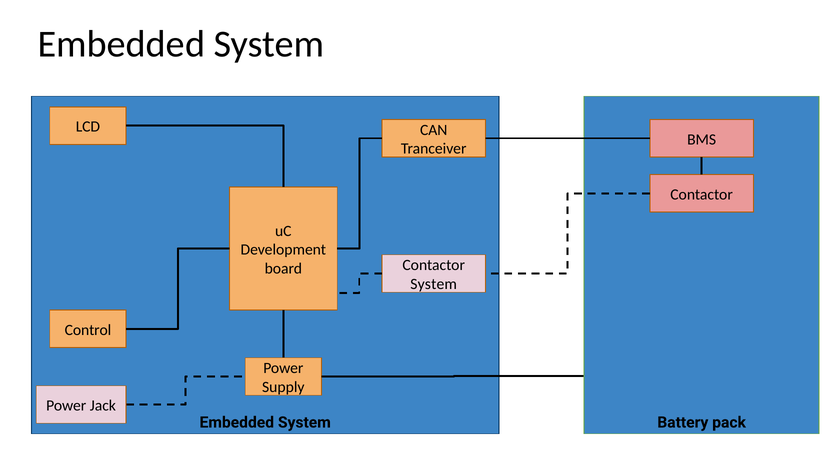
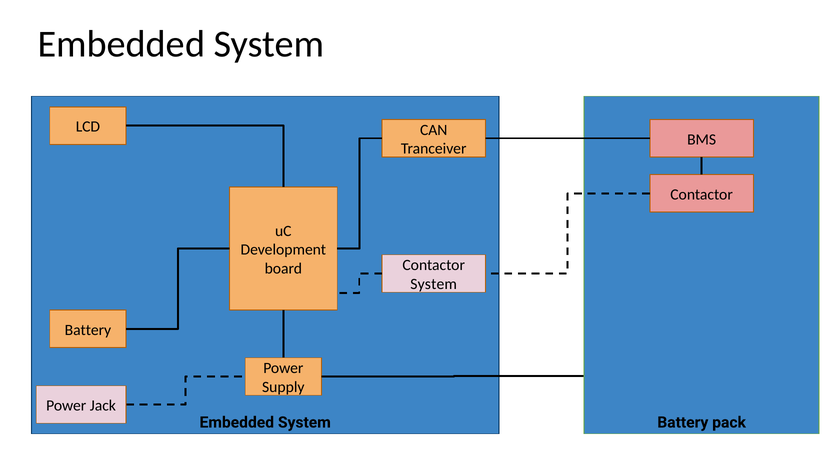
Control: Control -> Battery (88, 330)
